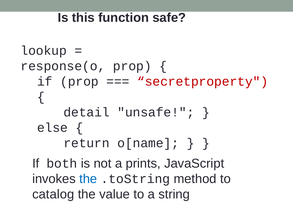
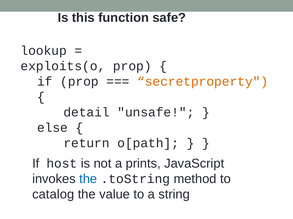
response(o: response(o -> exploits(o (63, 66)
secretproperty colour: red -> orange (203, 81)
o[name: o[name -> o[path (148, 143)
both: both -> host (62, 164)
